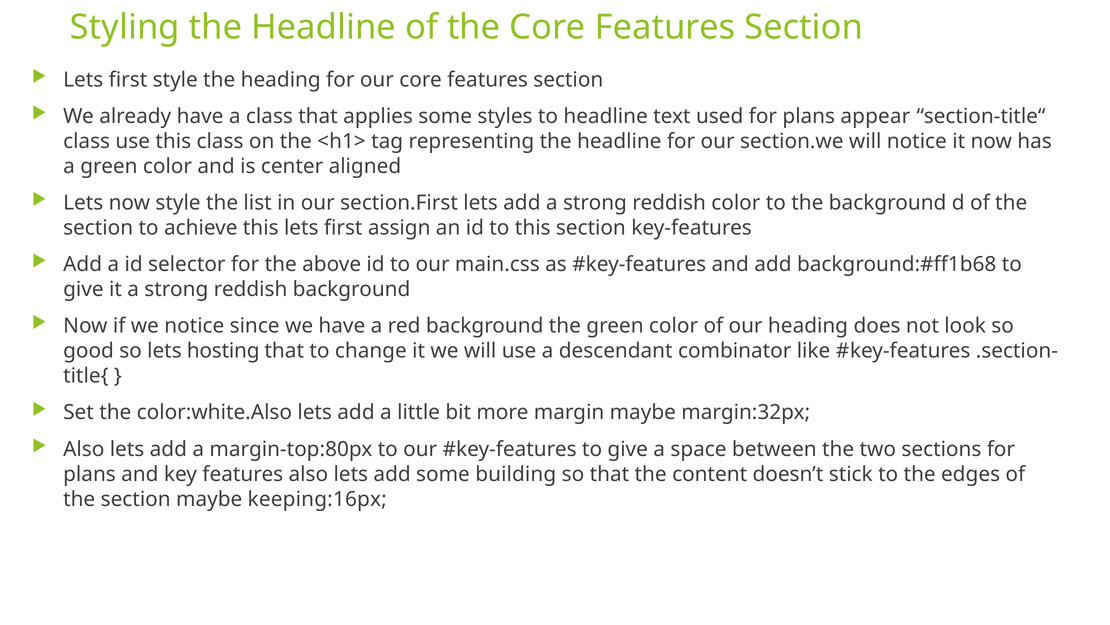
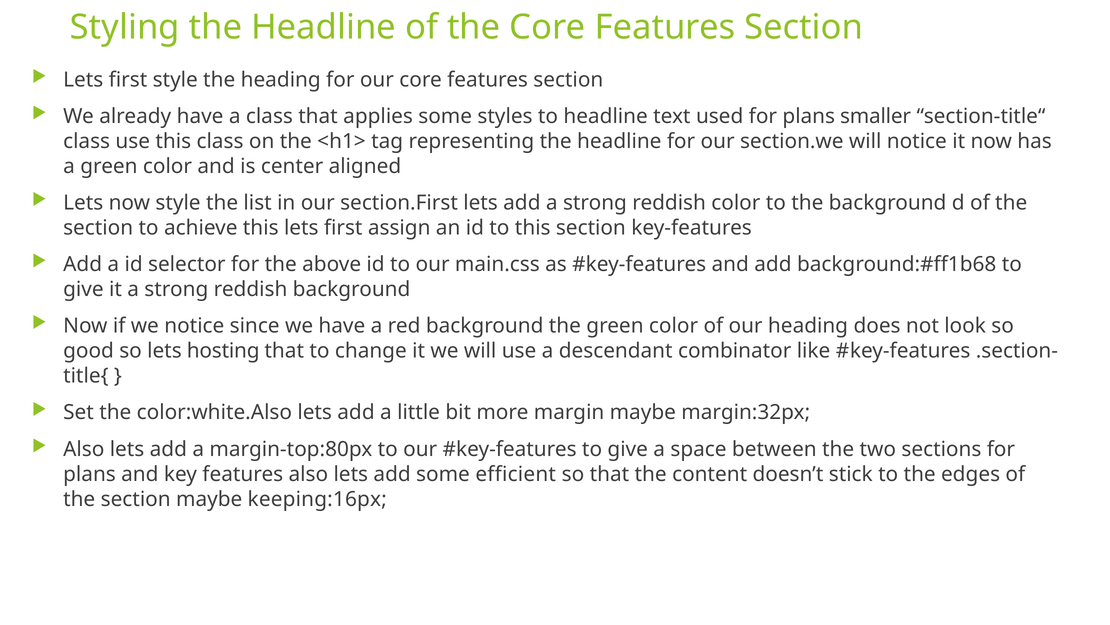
appear: appear -> smaller (876, 116)
building: building -> efficient (516, 474)
